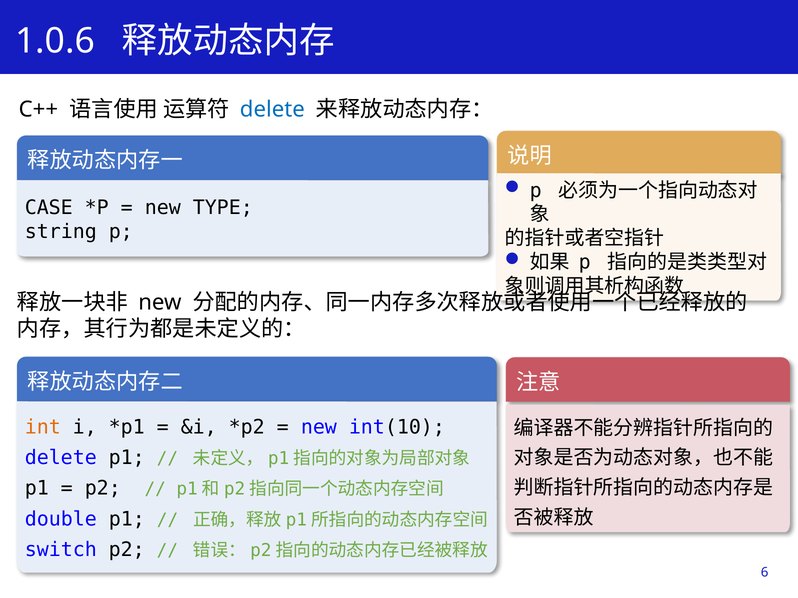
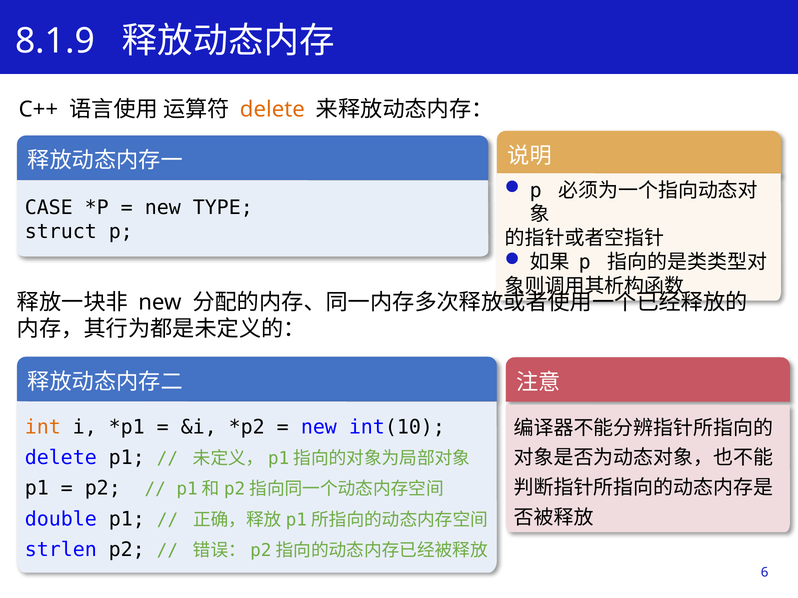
1.0.6: 1.0.6 -> 8.1.9 (55, 41)
delete colour: blue -> orange (272, 109)
string: string -> struct (61, 232)
switch: switch -> strlen (61, 550)
